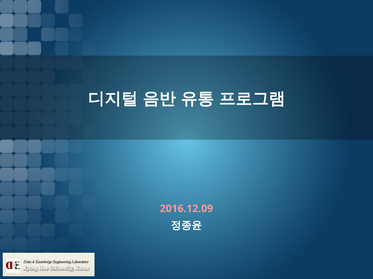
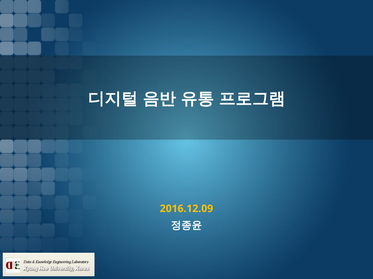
2016.12.09 colour: pink -> yellow (186, 209)
